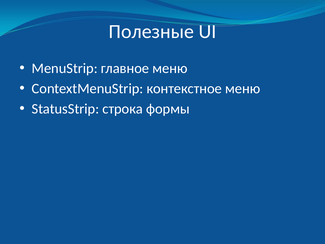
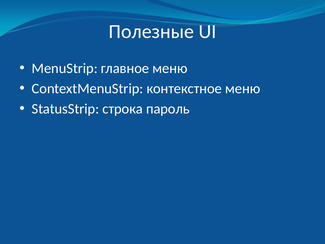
формы: формы -> пароль (168, 109)
